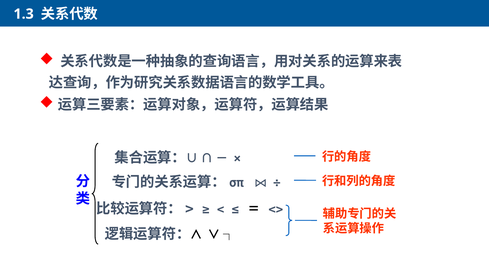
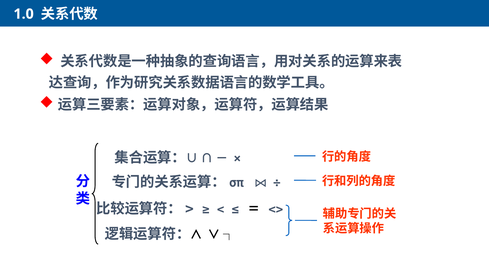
1.3: 1.3 -> 1.0 (24, 14)
